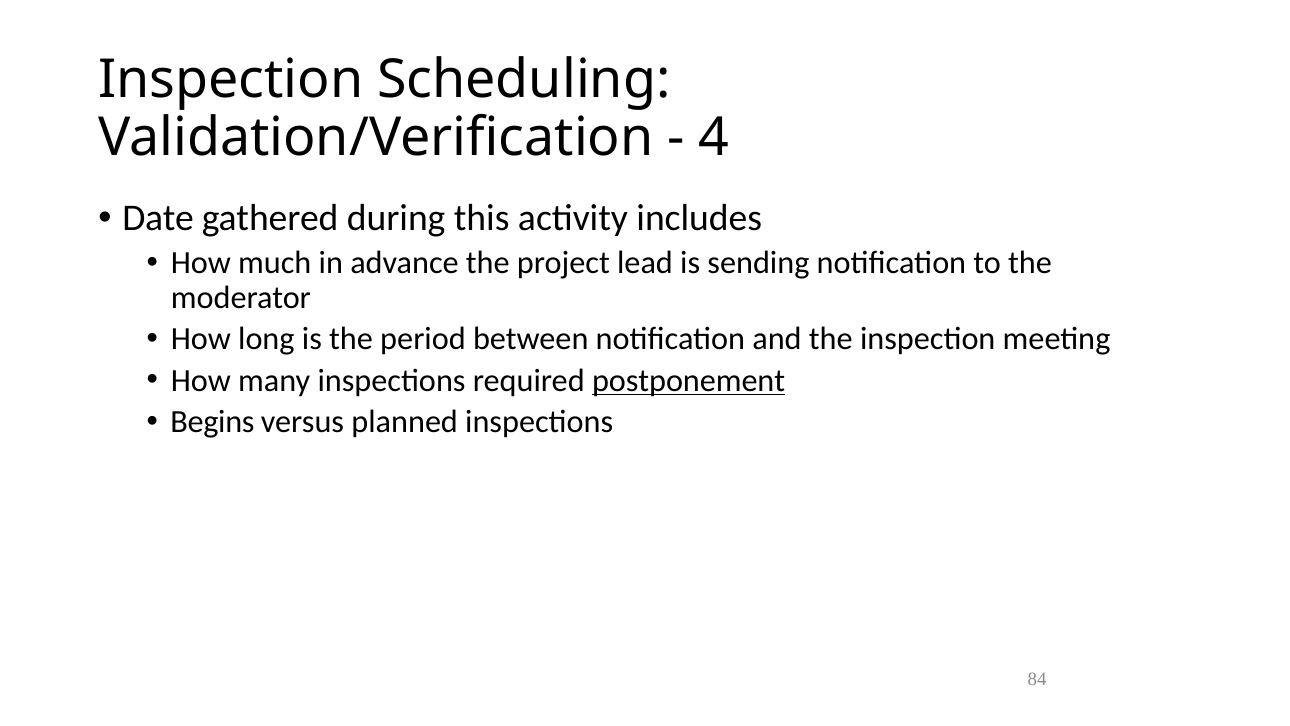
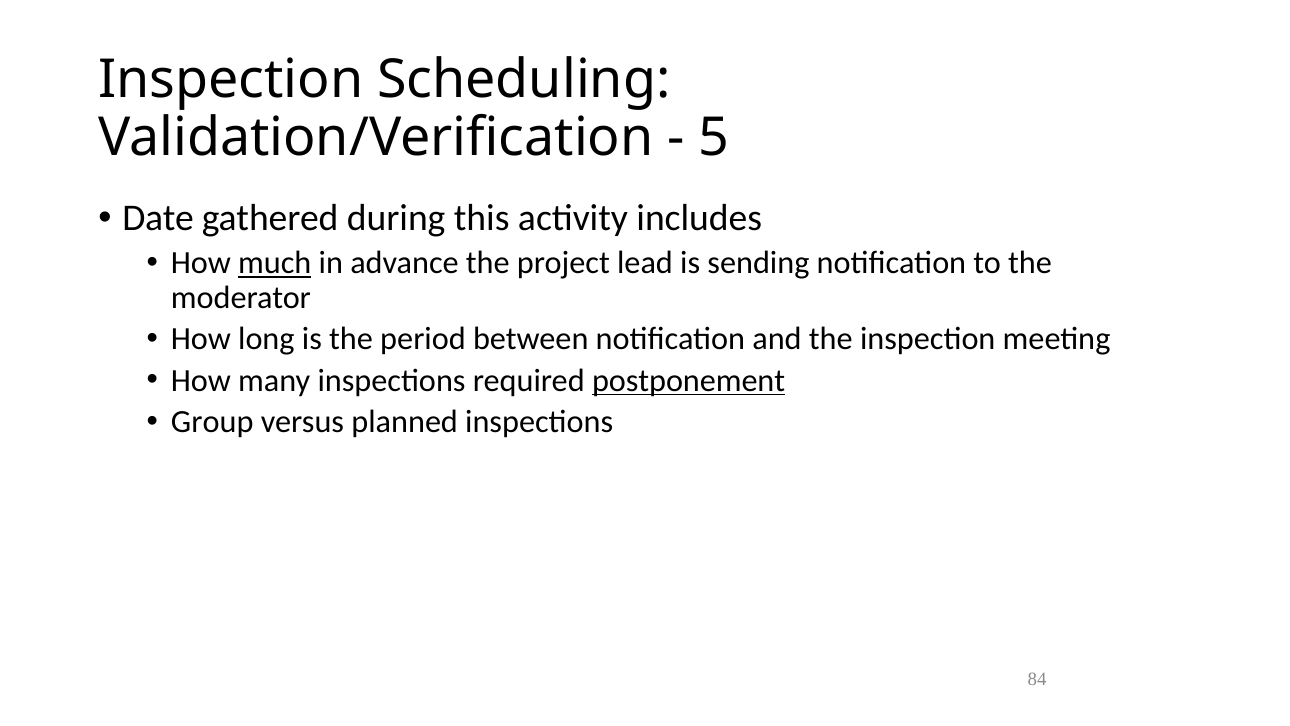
4: 4 -> 5 (714, 137)
much underline: none -> present (275, 263)
Begins: Begins -> Group (212, 422)
